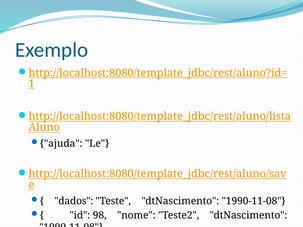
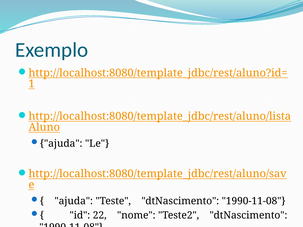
dados: dados -> ajuda (74, 201)
98: 98 -> 22 (100, 215)
